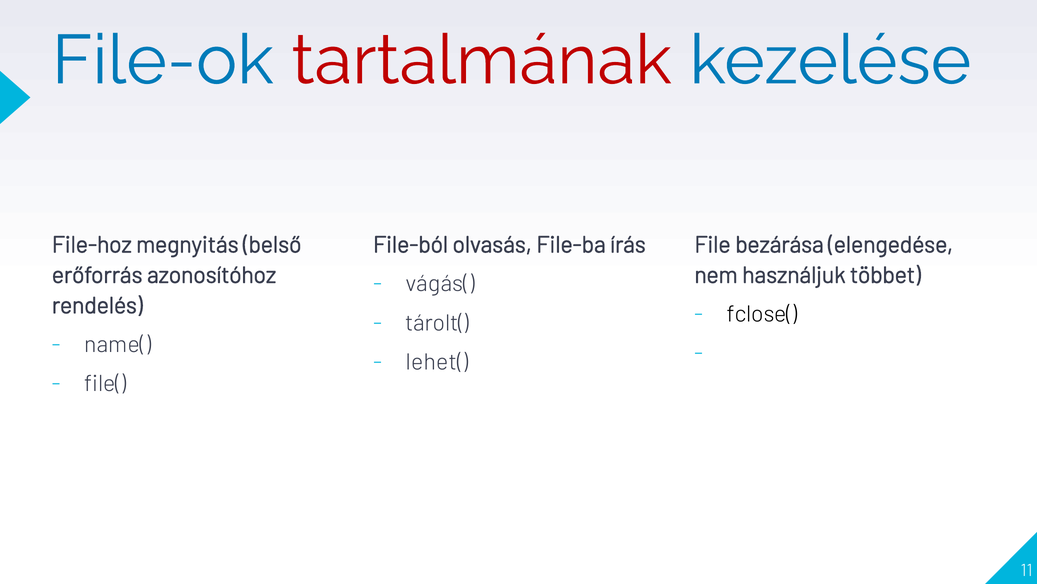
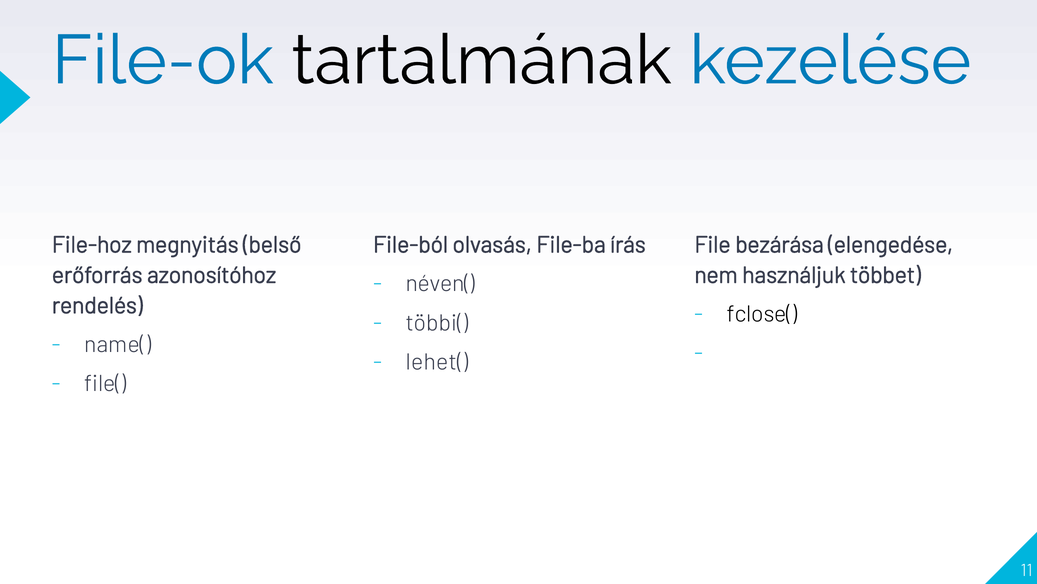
tartalmának colour: red -> black (482, 60)
vágás(: vágás( -> néven( (440, 284)
tárolt(: tárolt( -> többi( (437, 323)
